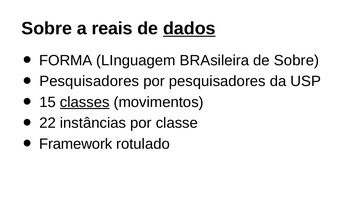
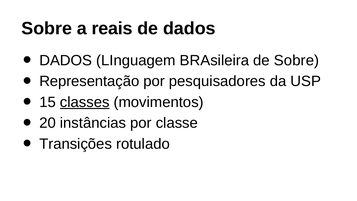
dados underline: present -> none (189, 28)
FORMA: FORMA -> DADOS (66, 60)
Pesquisadores: Pesquisadores -> Representação (89, 81)
22: 22 -> 20 (48, 123)
Framework: Framework -> Transições (76, 144)
